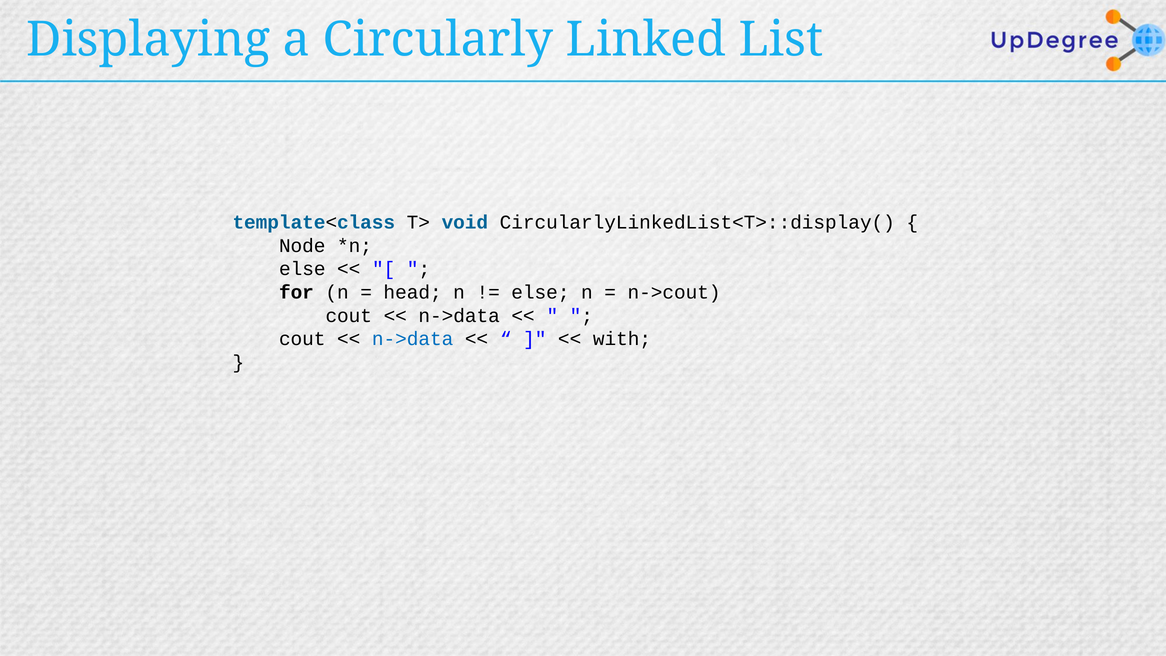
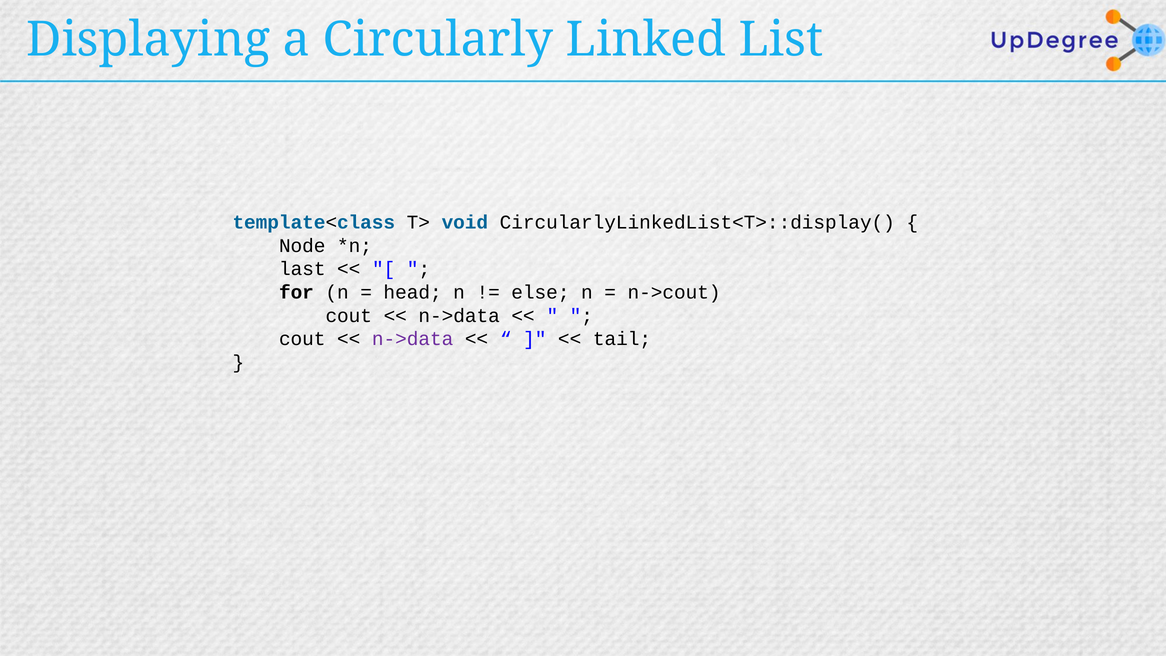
else: else -> last (302, 269)
n->data colour: blue -> purple (413, 339)
with: with -> tail (622, 339)
